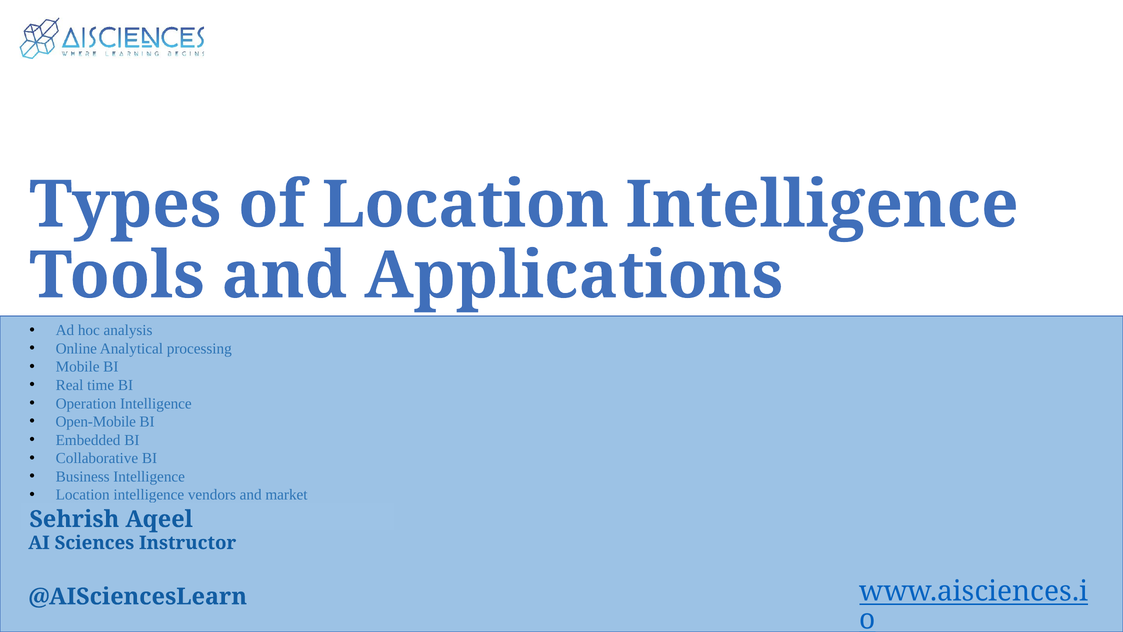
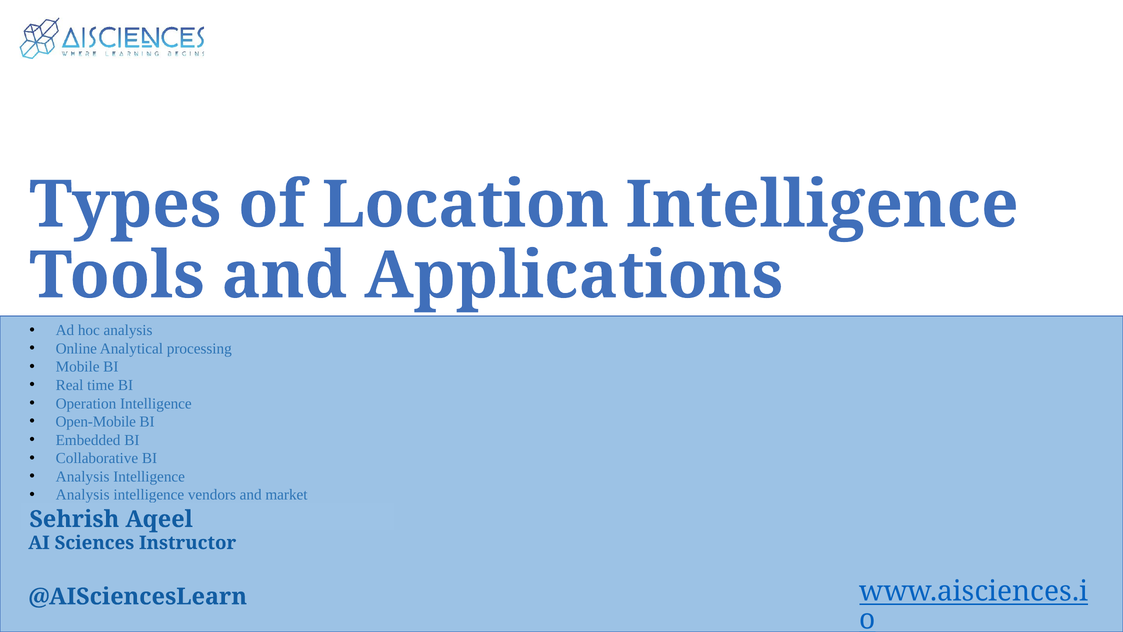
Business: Business -> Analysis (83, 476)
Location: Location -> Analysis (83, 495)
